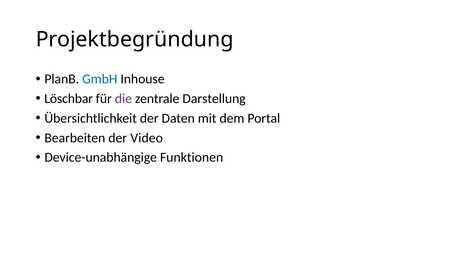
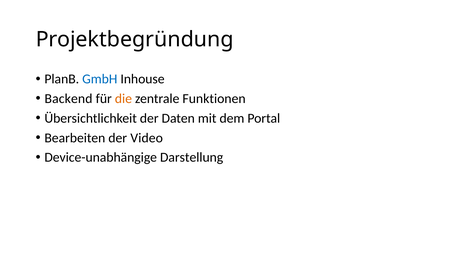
Löschbar: Löschbar -> Backend (69, 99)
die colour: purple -> orange (123, 99)
Darstellung: Darstellung -> Funktionen (214, 99)
Funktionen: Funktionen -> Darstellung (192, 158)
